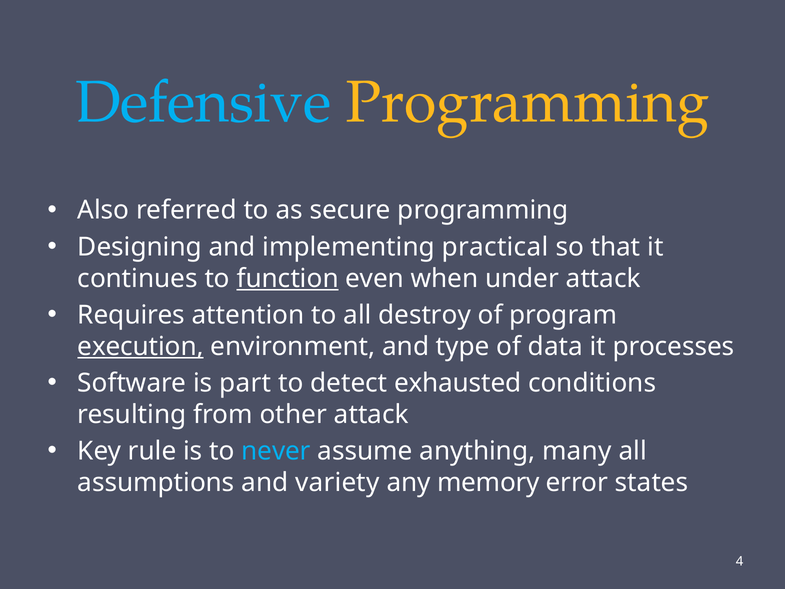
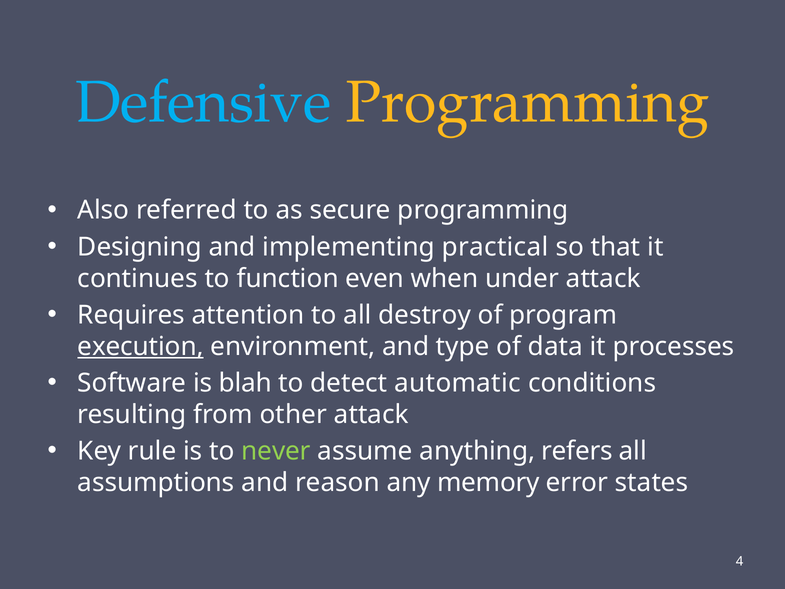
function underline: present -> none (288, 278)
part: part -> blah (245, 383)
exhausted: exhausted -> automatic (458, 383)
never colour: light blue -> light green (276, 451)
many: many -> refers (577, 451)
variety: variety -> reason (337, 482)
